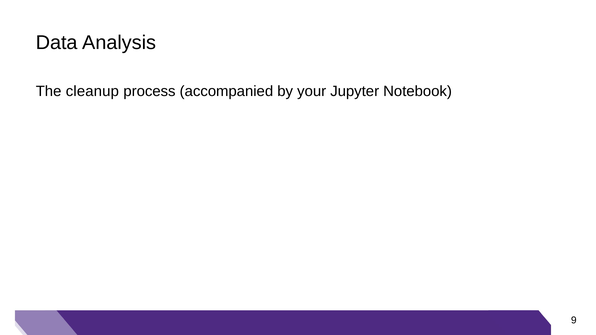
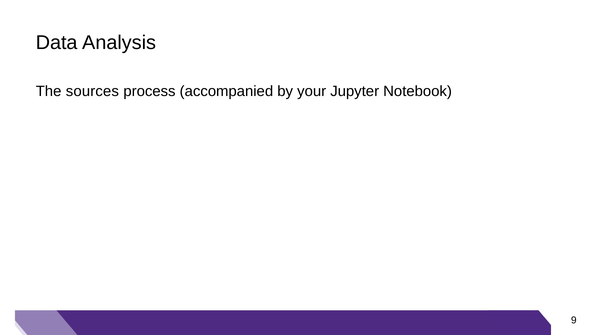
cleanup: cleanup -> sources (92, 91)
